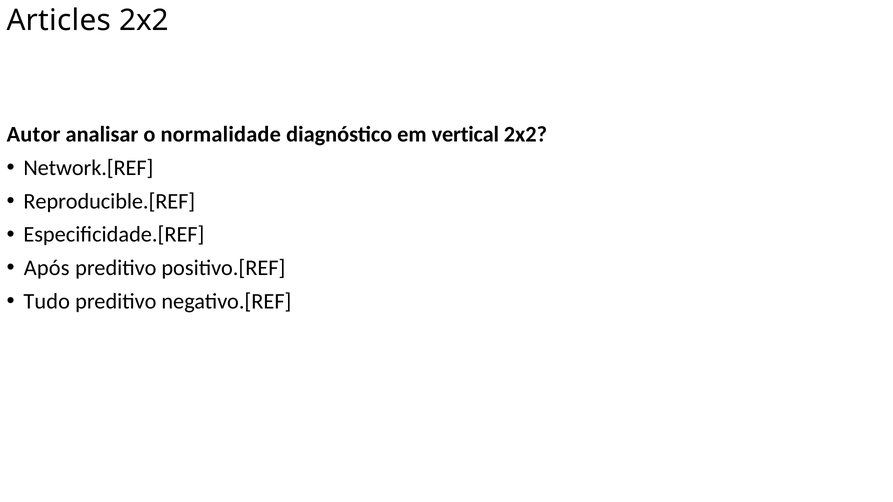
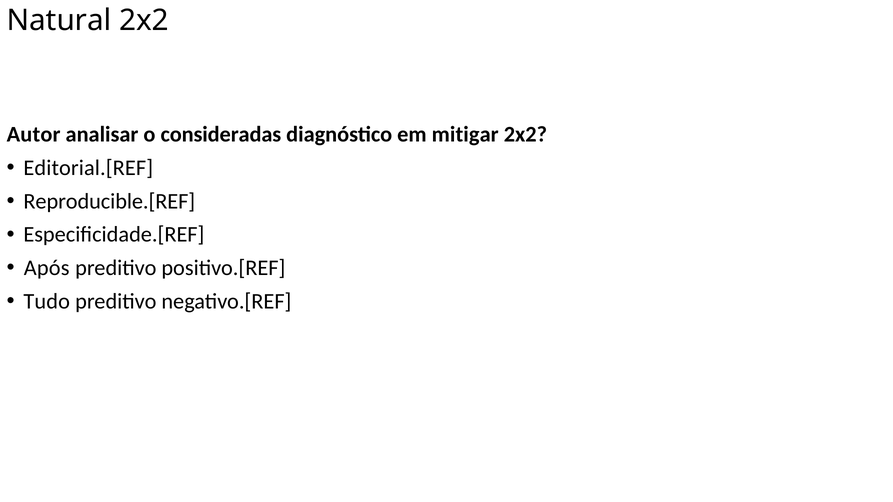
Articles: Articles -> Natural (59, 21)
normalidade: normalidade -> consideradas (221, 135)
vertical: vertical -> mitigar (465, 135)
Network.[REF: Network.[REF -> Editorial.[REF (88, 168)
